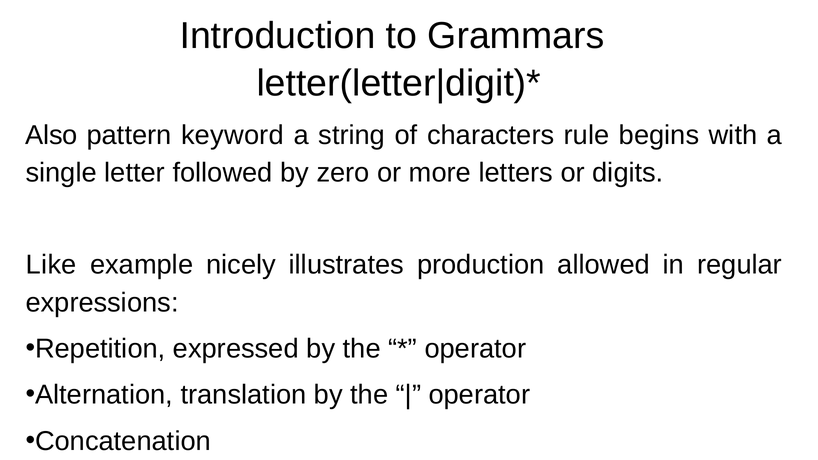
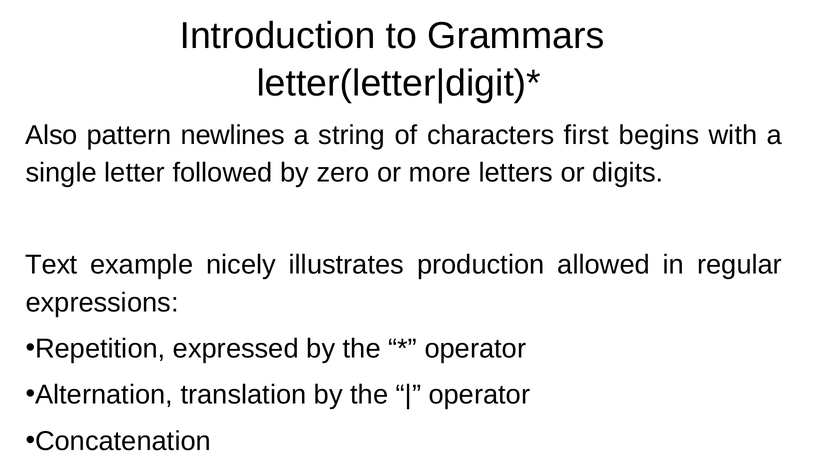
keyword: keyword -> newlines (233, 135)
rule: rule -> first (586, 135)
Like: Like -> Text (51, 265)
